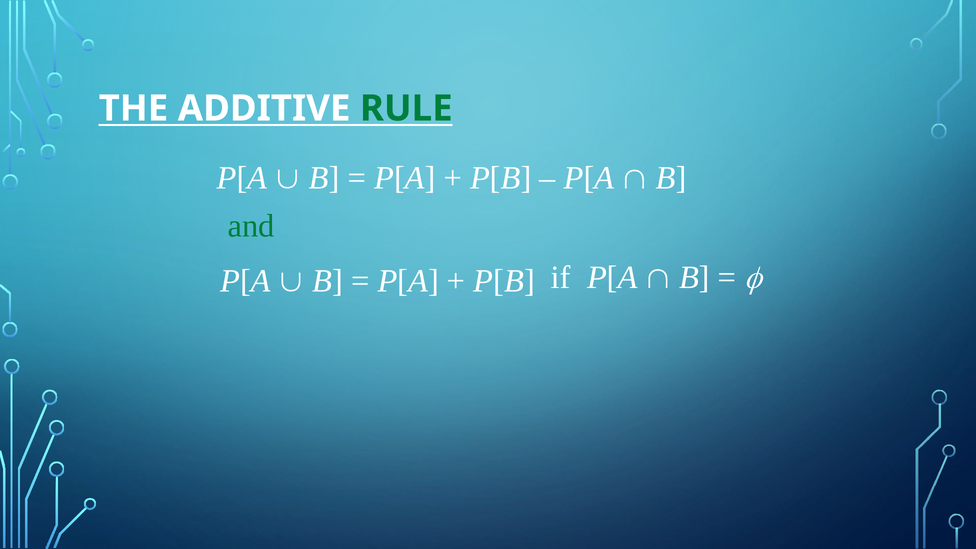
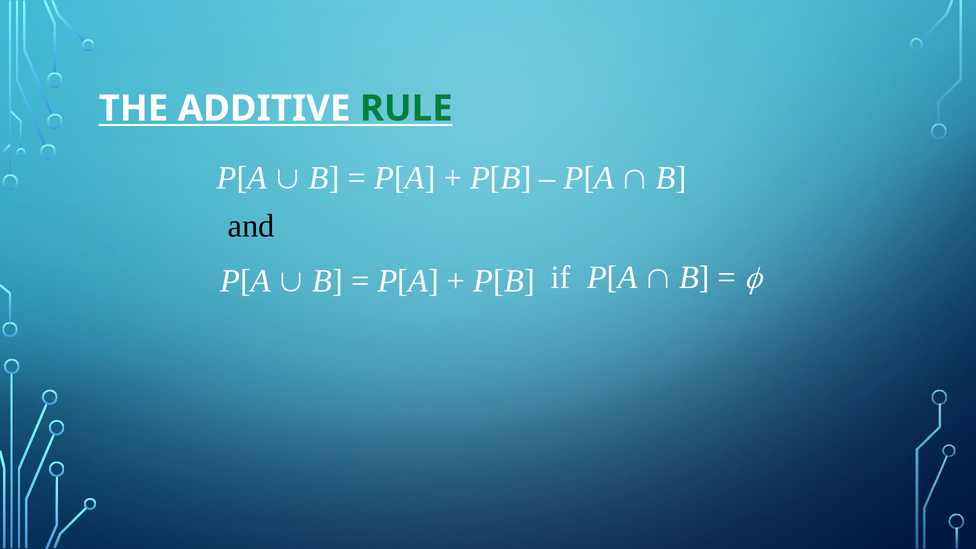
and colour: green -> black (251, 226)
